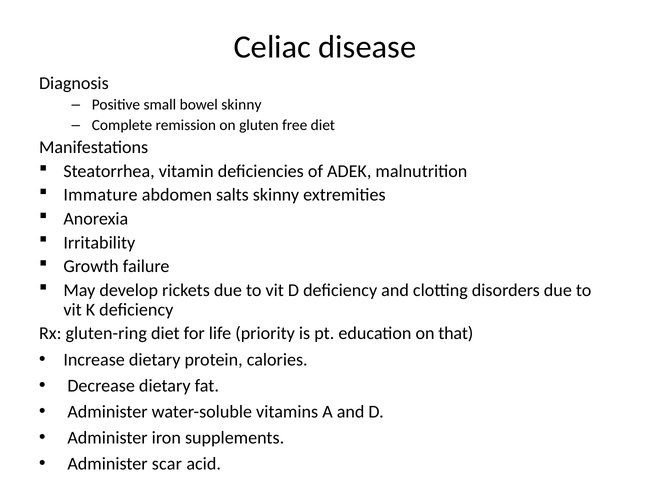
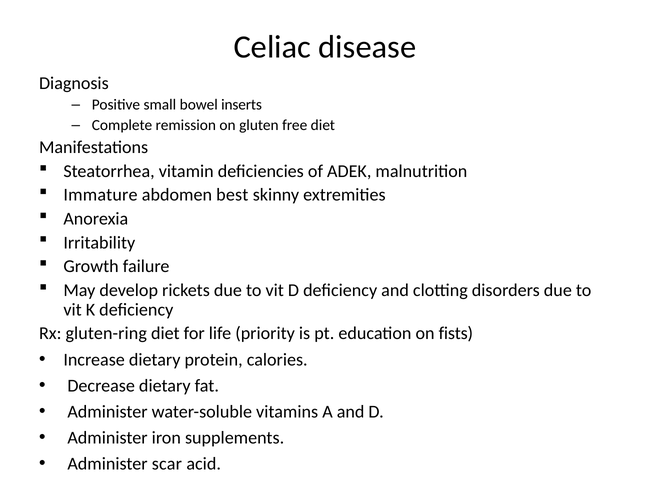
bowel skinny: skinny -> inserts (242, 105)
salts: salts -> best (232, 195)
that: that -> fists (456, 334)
